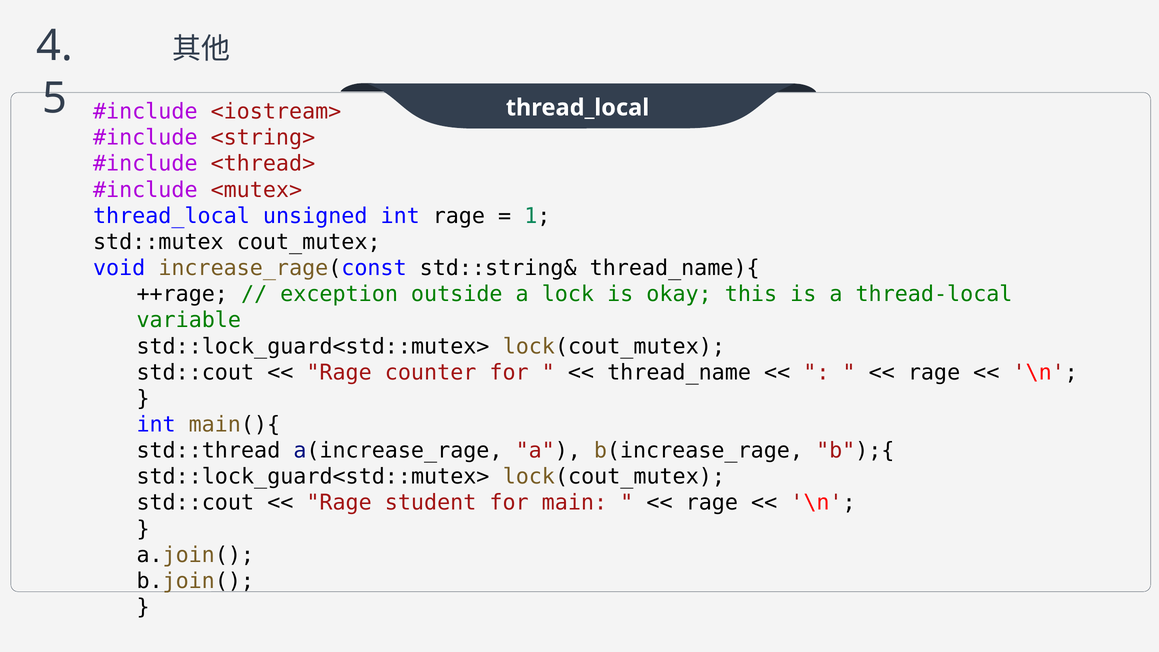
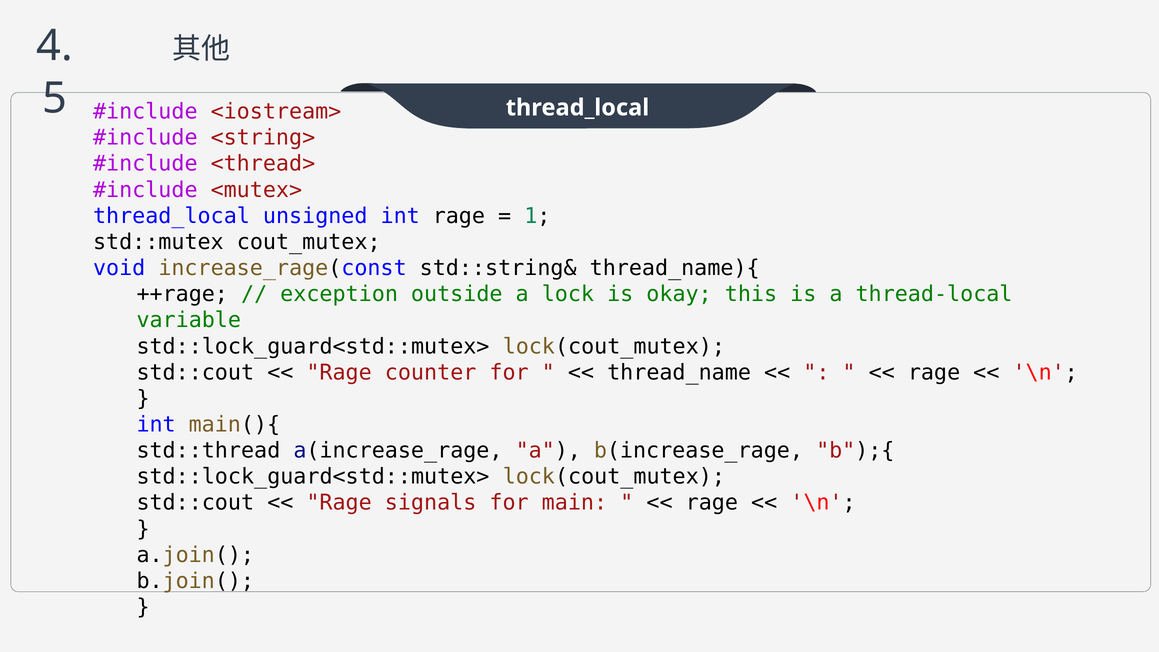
student: student -> signals (431, 503)
